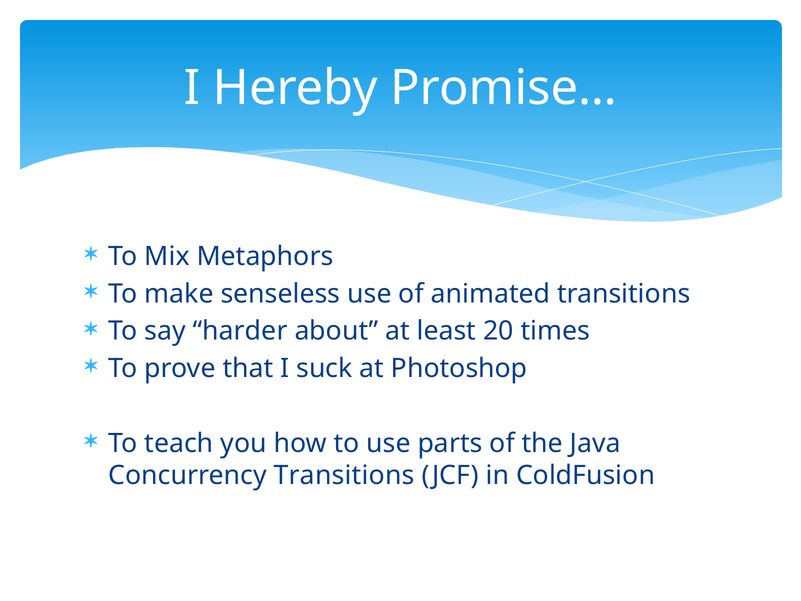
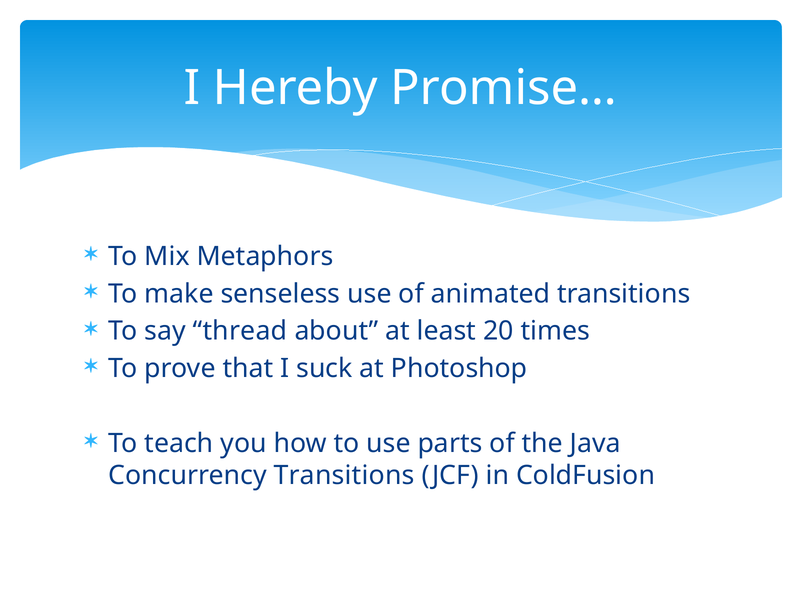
harder: harder -> thread (240, 331)
